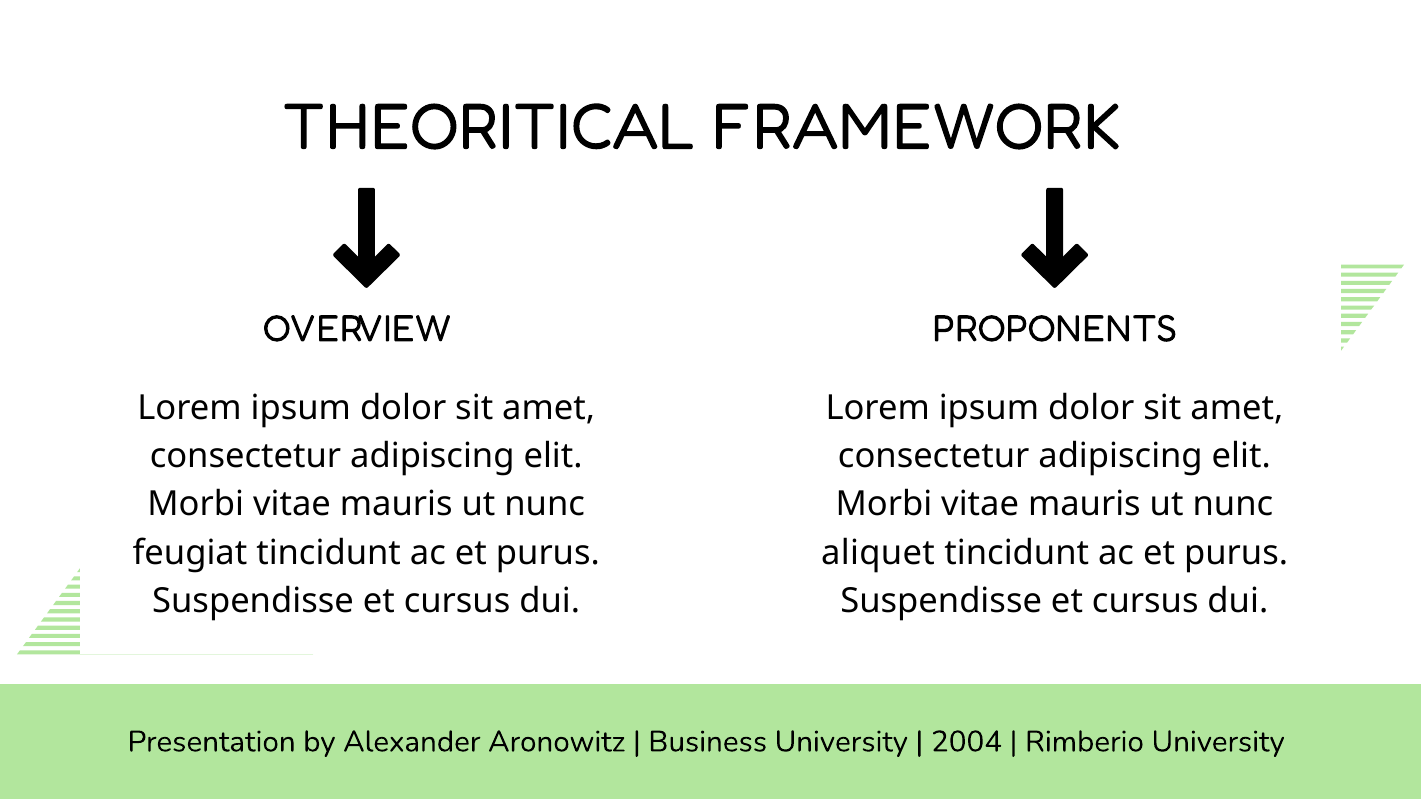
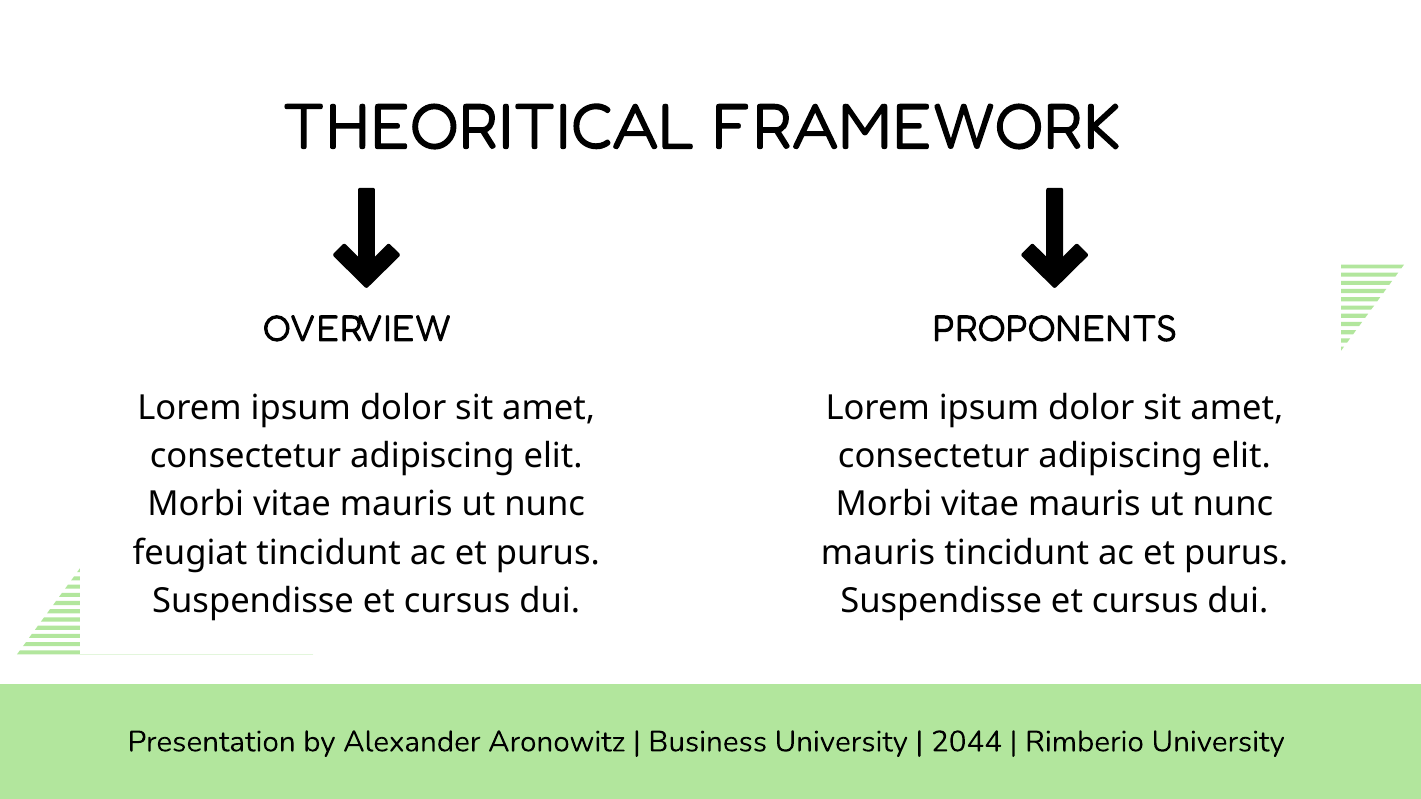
aliquet: aliquet -> mauris (878, 553)
2004: 2004 -> 2044 (967, 742)
